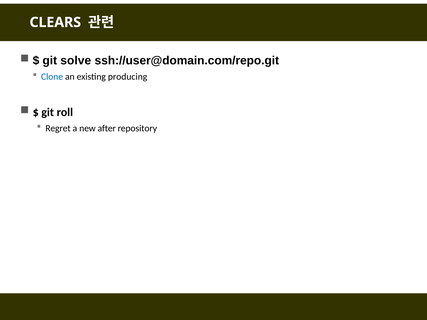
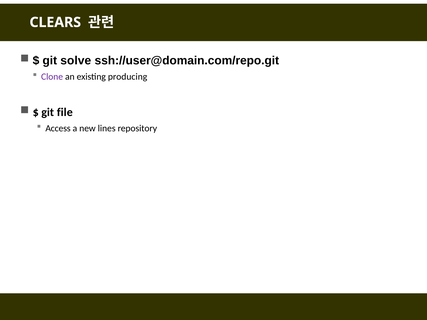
Clone colour: blue -> purple (52, 77)
roll: roll -> file (65, 112)
Regret: Regret -> Access (58, 128)
after: after -> lines (107, 128)
